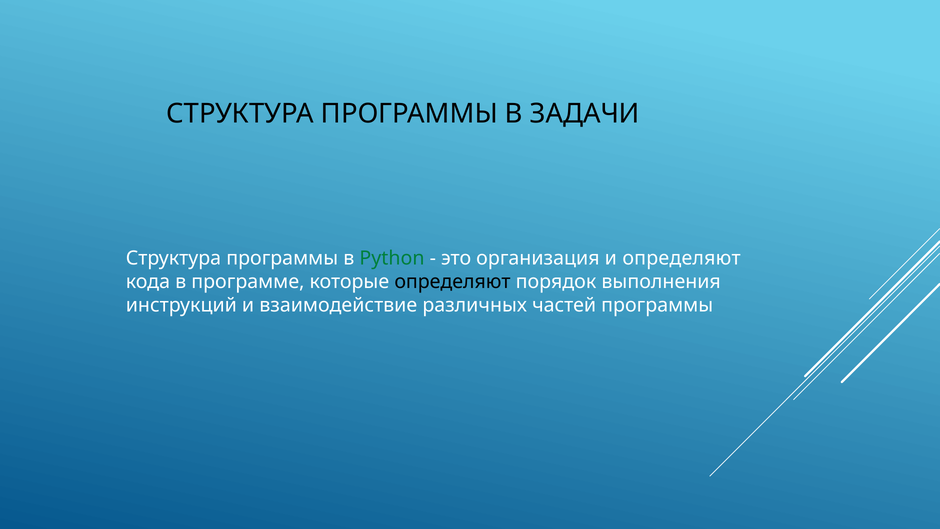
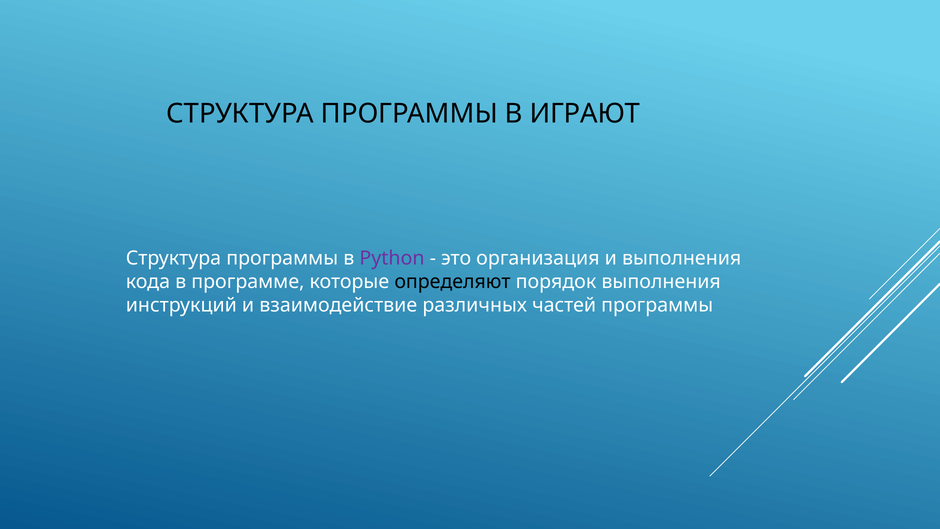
ЗАДАЧИ: ЗАДАЧИ -> ИГРАЮТ (585, 114)
Python colour: green -> purple (392, 258)
и определяют: определяют -> выполнения (682, 258)
